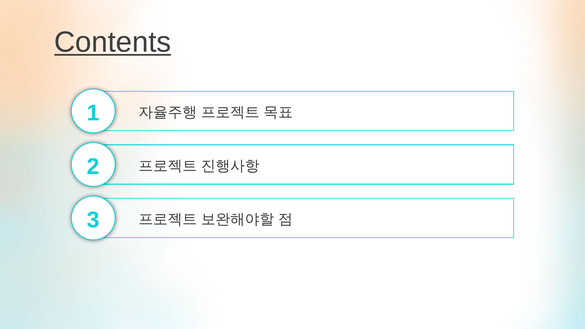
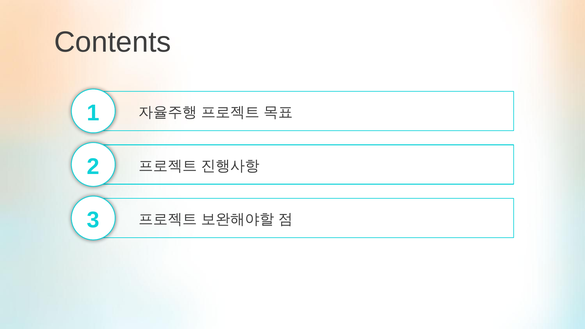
Contents underline: present -> none (113, 42)
